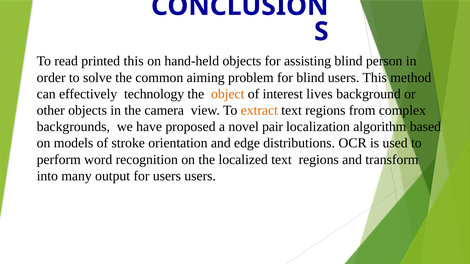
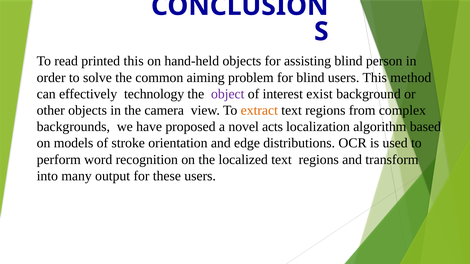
object colour: orange -> purple (228, 94)
lives: lives -> exist (319, 94)
pair: pair -> acts (273, 127)
for users: users -> these (167, 176)
